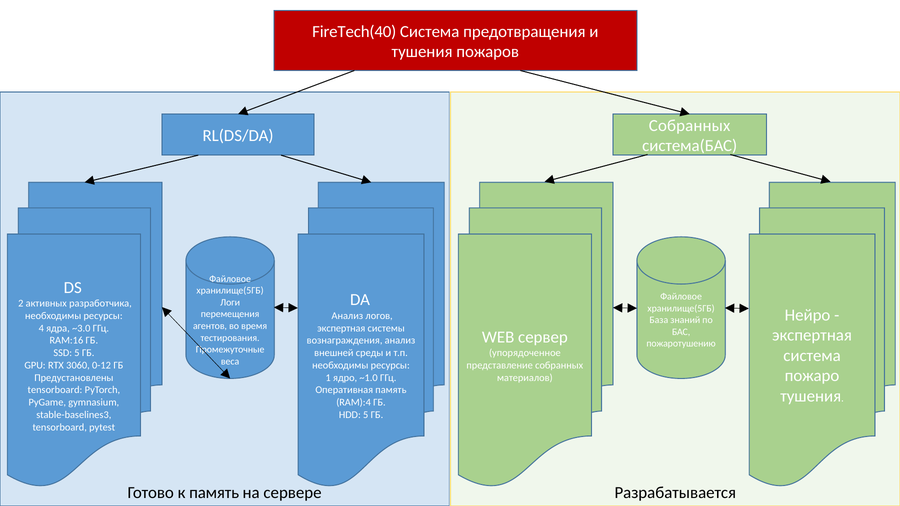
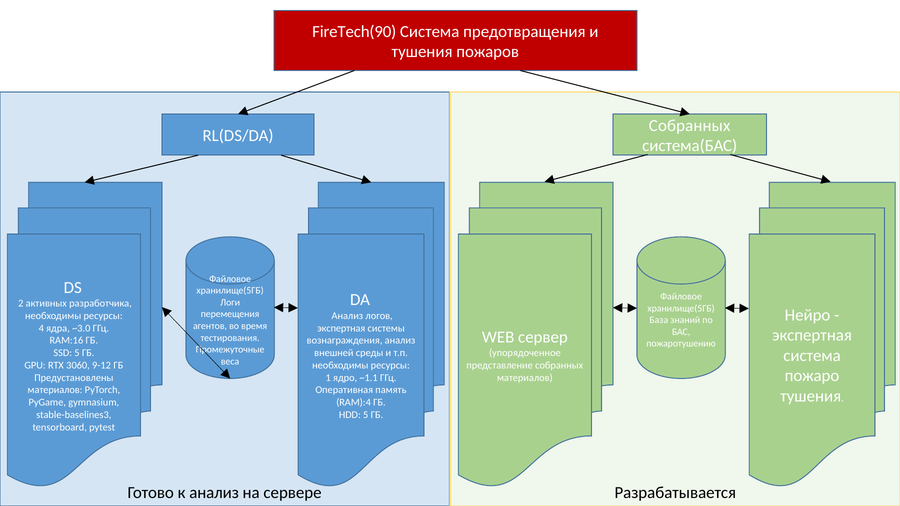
FireTech(40: FireTech(40 -> FireTech(90 (354, 32)
0-12: 0-12 -> 9-12 (102, 365)
~1.0: ~1.0 -> ~1.1 (369, 378)
tensorboard: tensorboard -> материалов (55, 390)
к память: память -> анализ (214, 493)
